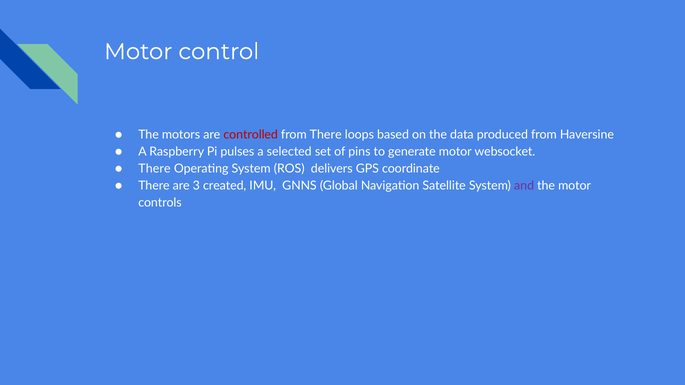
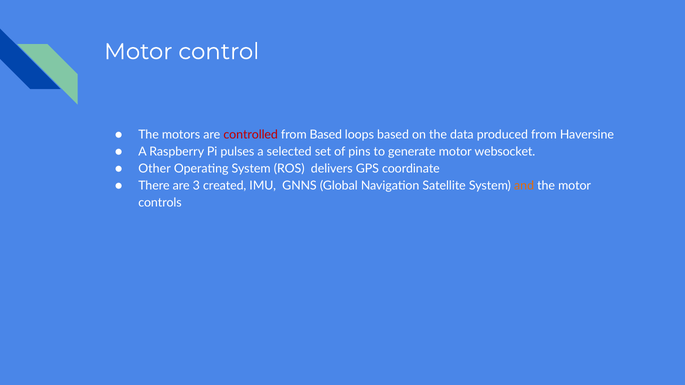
from There: There -> Based (326, 135)
There: There -> Other (155, 169)
and colour: purple -> orange (524, 186)
